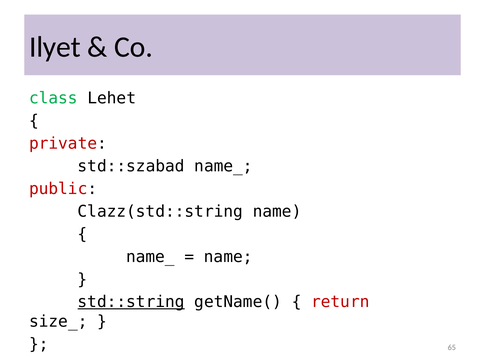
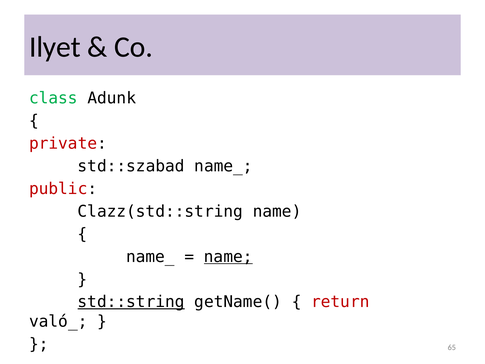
Lehet: Lehet -> Adunk (112, 98)
name underline: none -> present (228, 257)
size_: size_ -> való_ (58, 321)
